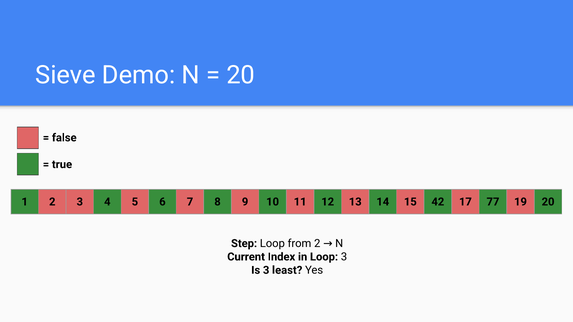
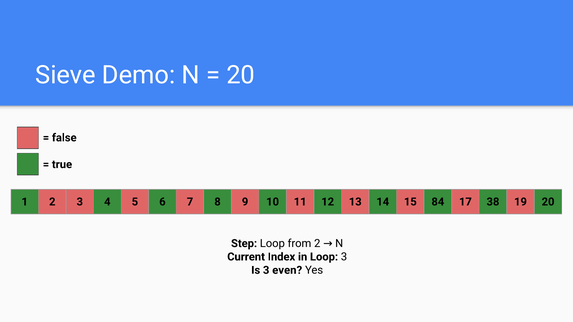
42: 42 -> 84 (438, 202)
77: 77 -> 38 (493, 202)
least: least -> even (287, 270)
